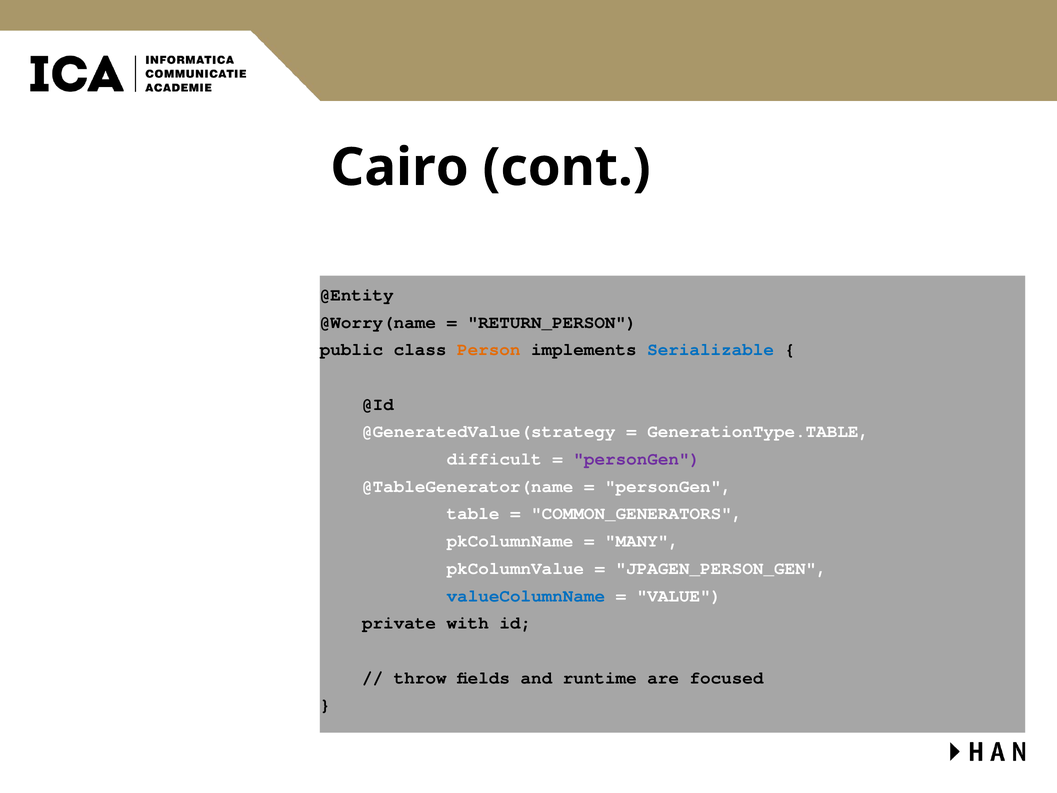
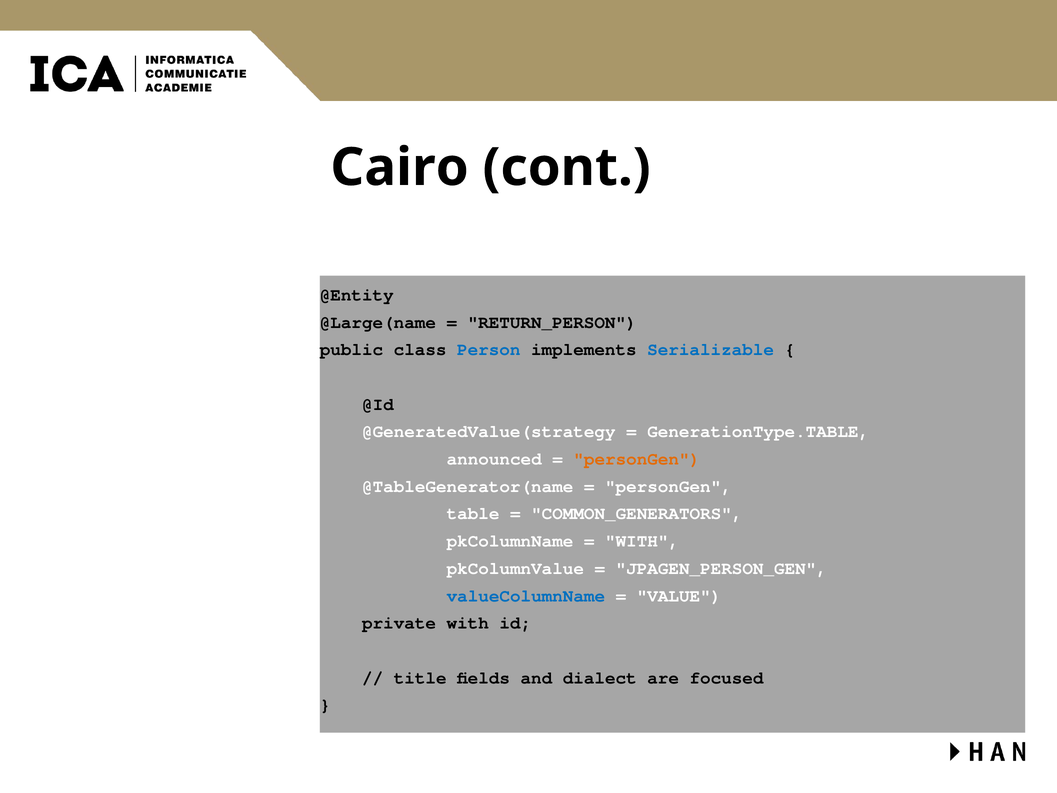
@Worry(name: @Worry(name -> @Large(name (378, 322)
Person colour: orange -> blue (489, 349)
difficult: difficult -> announced (494, 459)
personGen colour: purple -> orange (637, 459)
MANY: MANY -> WITH (642, 541)
throw: throw -> title (420, 678)
runtime: runtime -> dialect (600, 678)
